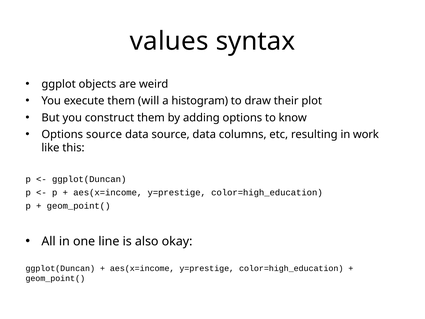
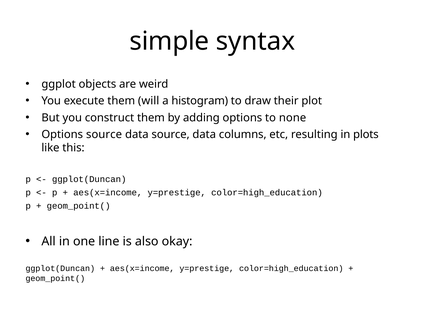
values: values -> simple (169, 41)
know: know -> none (293, 118)
work: work -> plots (366, 134)
